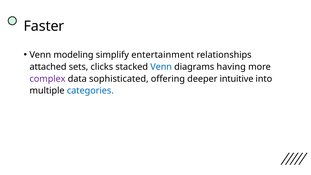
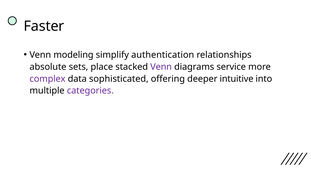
entertainment: entertainment -> authentication (163, 55)
attached: attached -> absolute (48, 67)
clicks: clicks -> place (102, 67)
Venn colour: blue -> purple (161, 67)
having: having -> service (231, 67)
categories colour: blue -> purple (90, 91)
